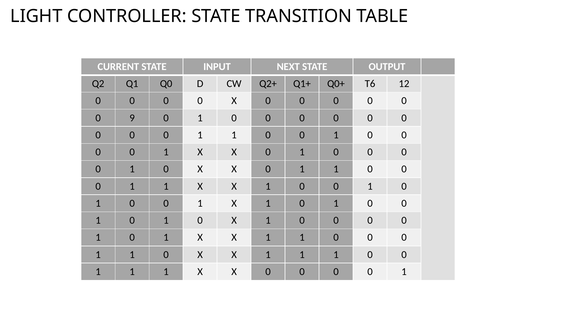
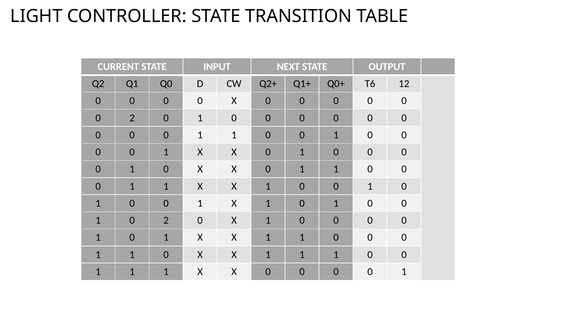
9: 9 -> 2 (132, 118)
1: 1 -> 2 (166, 220)
